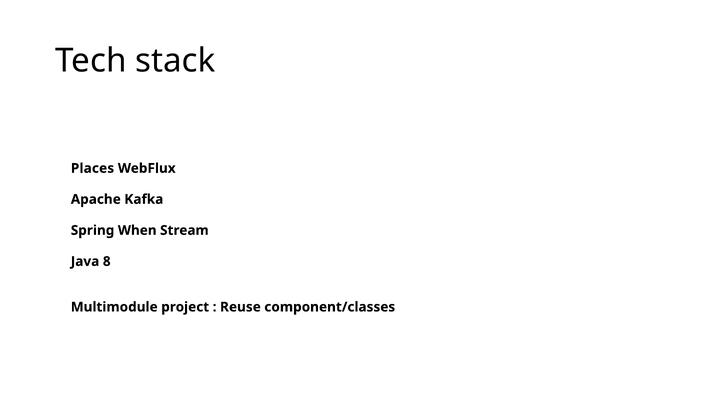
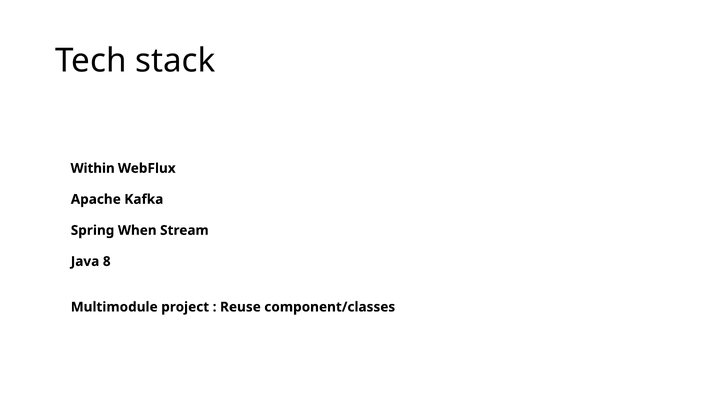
Places: Places -> Within (93, 168)
